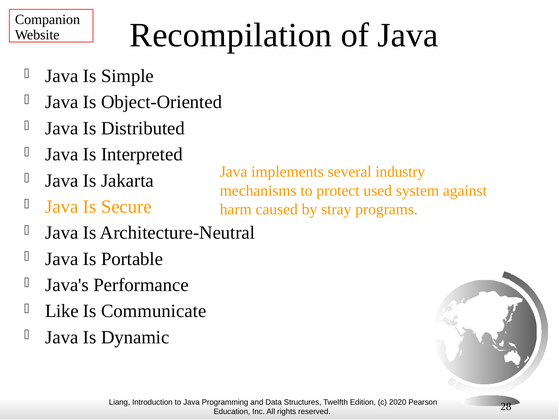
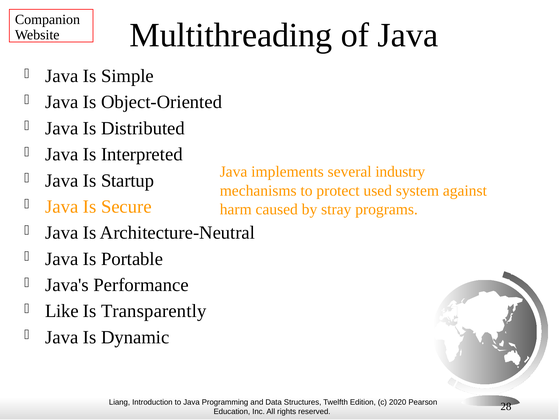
Recompilation: Recompilation -> Multithreading (231, 35)
Jakarta: Jakarta -> Startup (128, 180)
Communicate: Communicate -> Transparently (154, 311)
